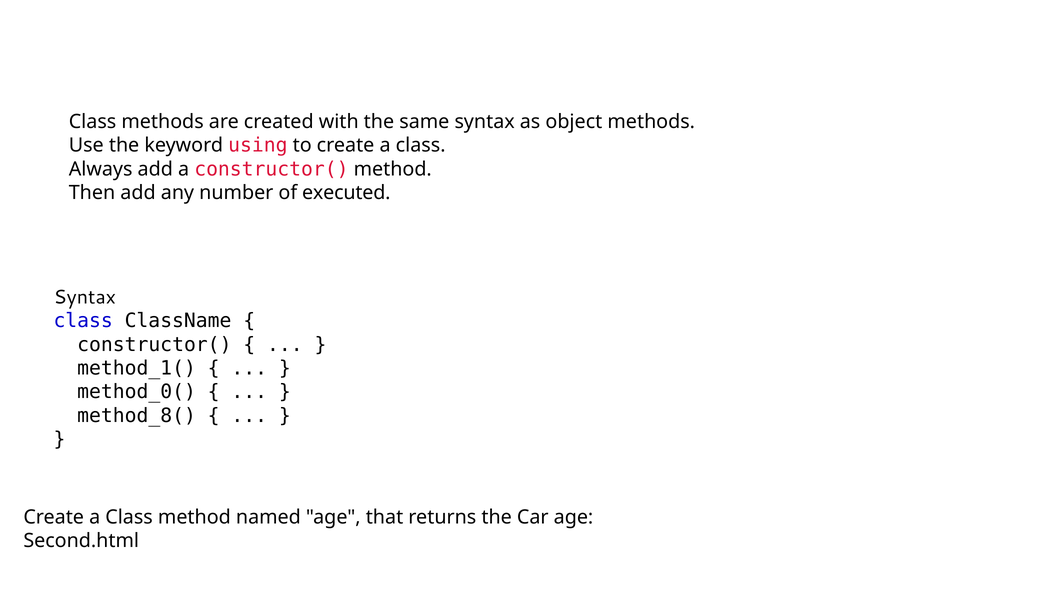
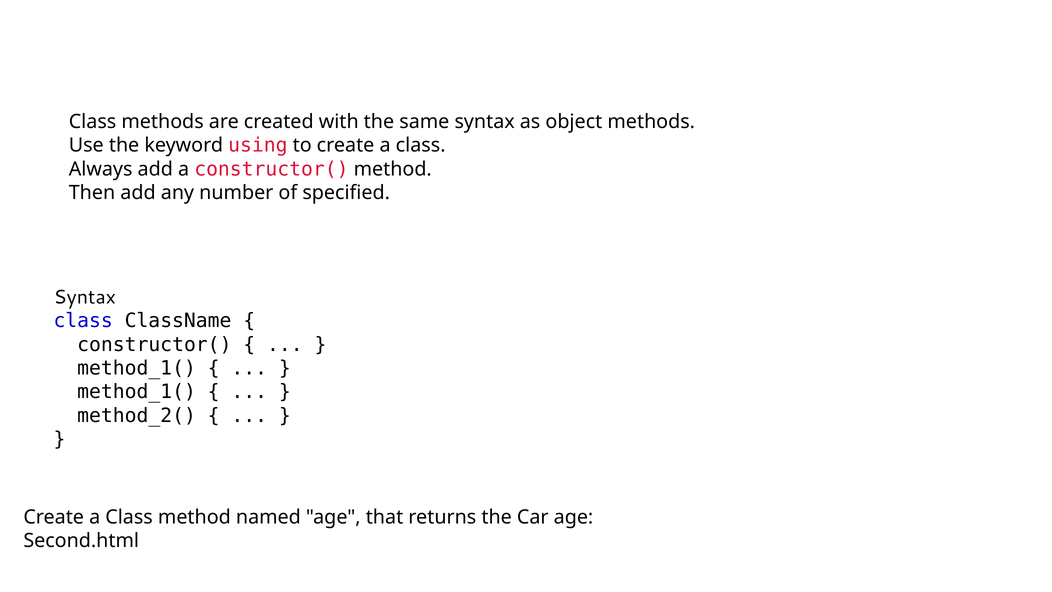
executed: executed -> specified (346, 193)
method_0(: method_0( -> method_1( (137, 392)
method_8(: method_8( -> method_2( (137, 415)
